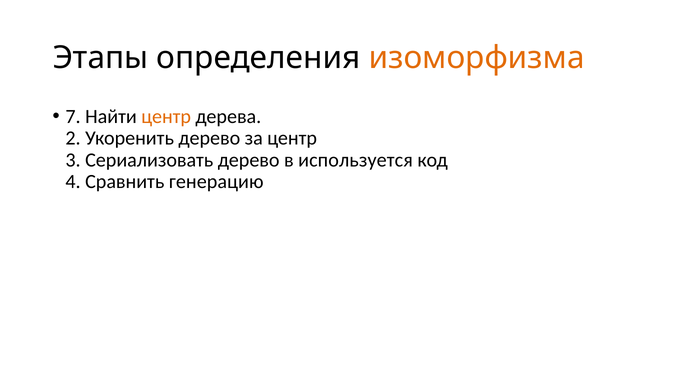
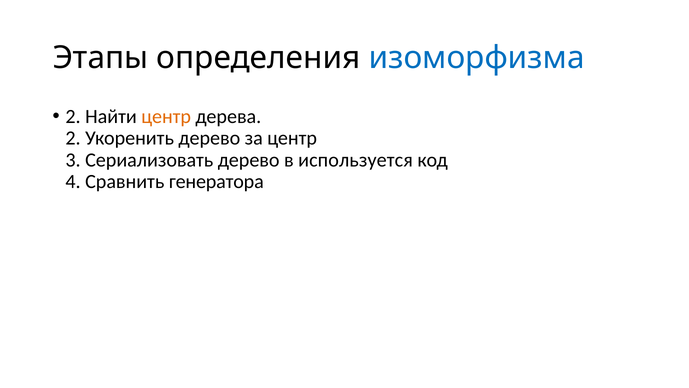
изоморфизма colour: orange -> blue (477, 58)
7: 7 -> 2 (73, 116)
генерацию: генерацию -> генератора (216, 182)
